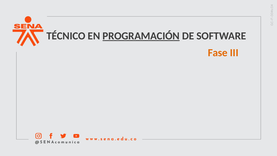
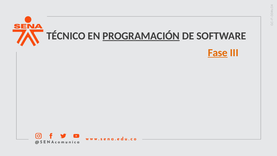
Fase underline: none -> present (218, 53)
